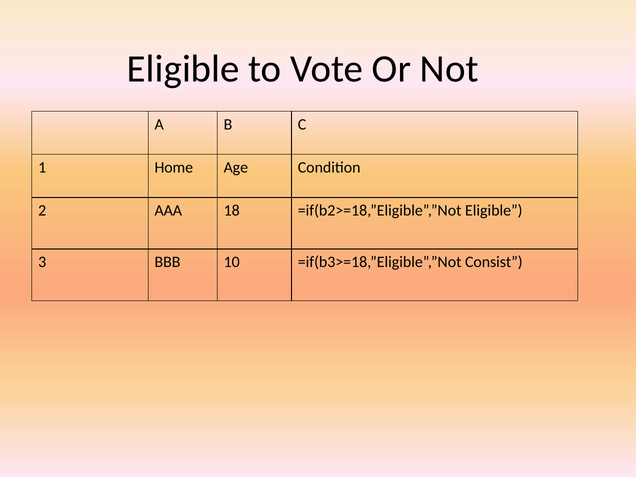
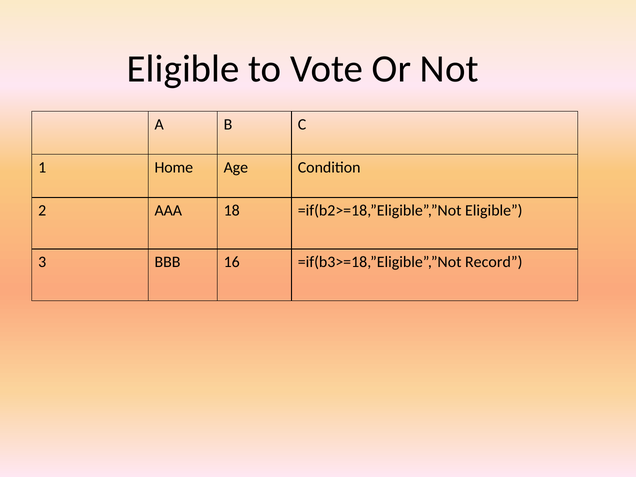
10: 10 -> 16 (232, 262)
Consist: Consist -> Record (494, 262)
